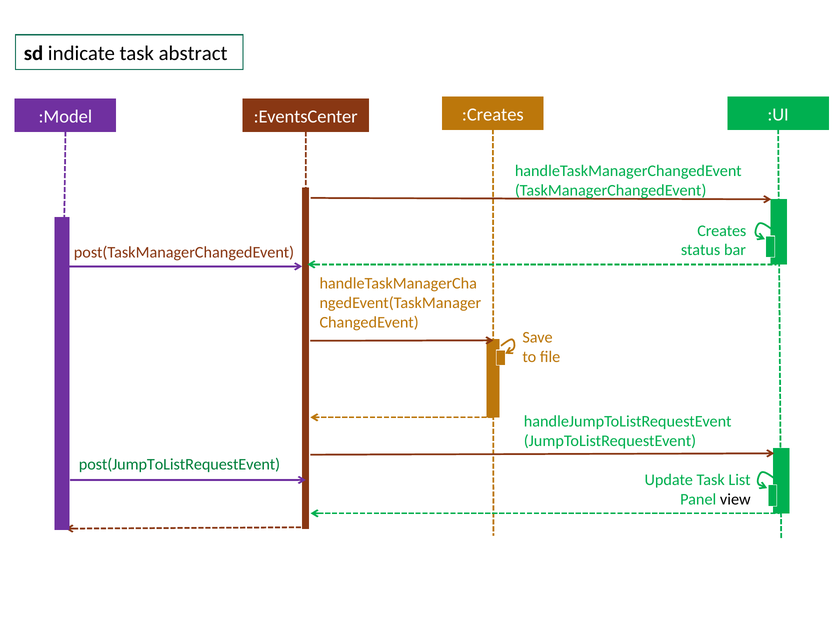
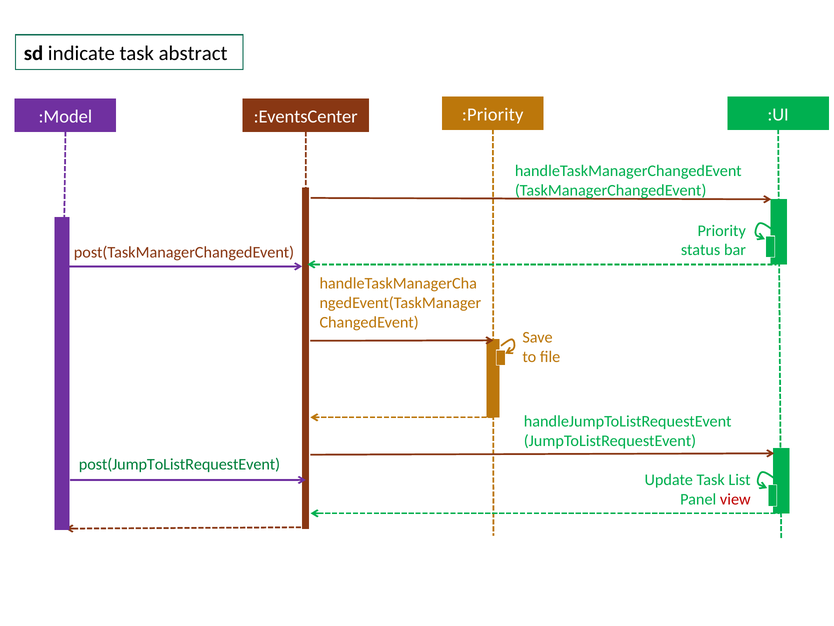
:Creates: :Creates -> :Priority (493, 115)
Creates: Creates -> Priority (722, 230)
view colour: black -> red (735, 499)
